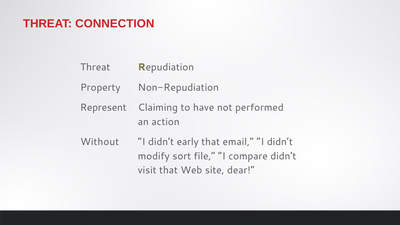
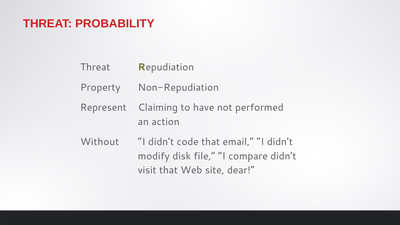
CONNECTION: CONNECTION -> PROBABILITY (115, 24)
early: early -> code (188, 142)
sort: sort -> disk (182, 156)
